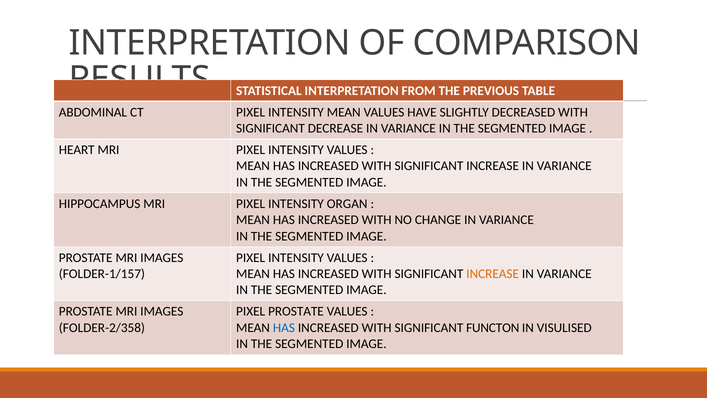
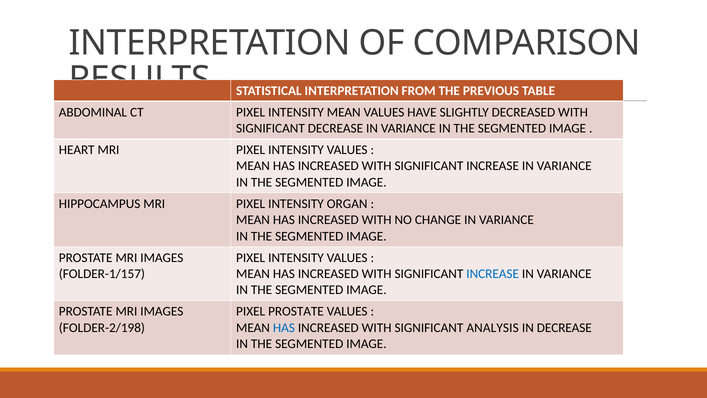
INCREASE colour: orange -> blue (493, 274)
FOLDER-2/358: FOLDER-2/358 -> FOLDER-2/198 (102, 328)
FUNCTON: FUNCTON -> ANALYSIS (493, 328)
IN VISULISED: VISULISED -> DECREASE (564, 328)
